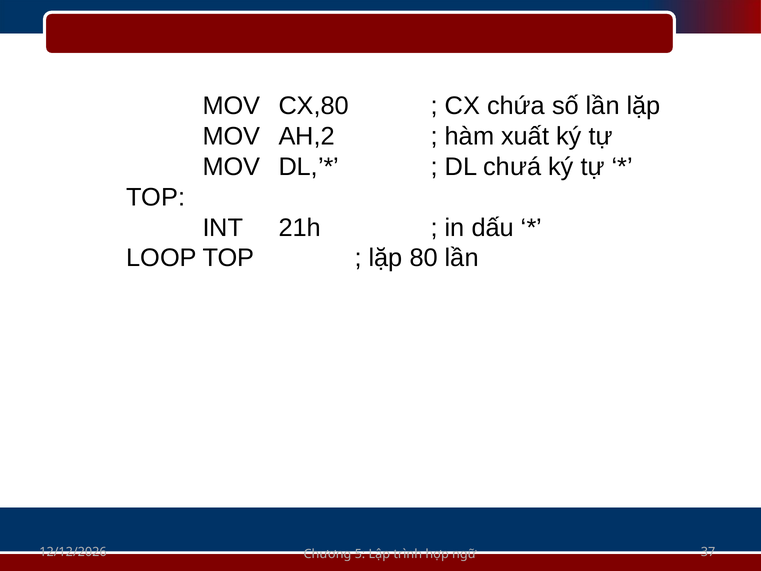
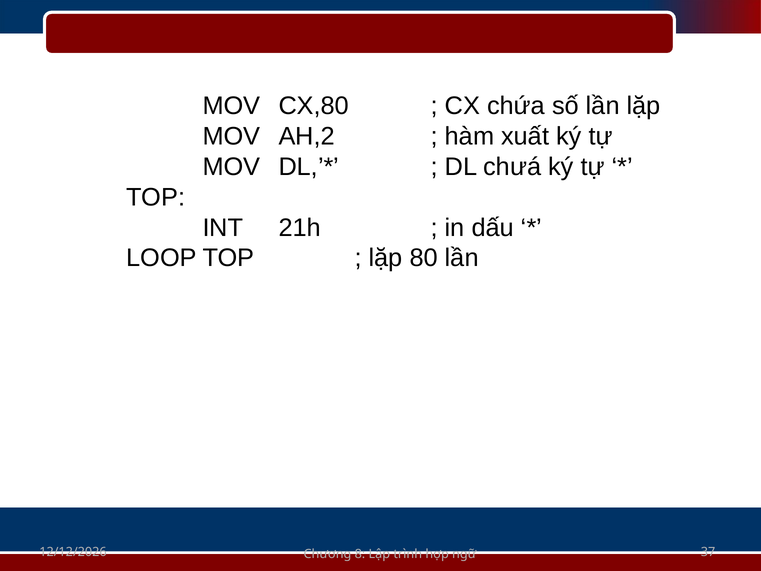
5: 5 -> 8 (360, 554)
